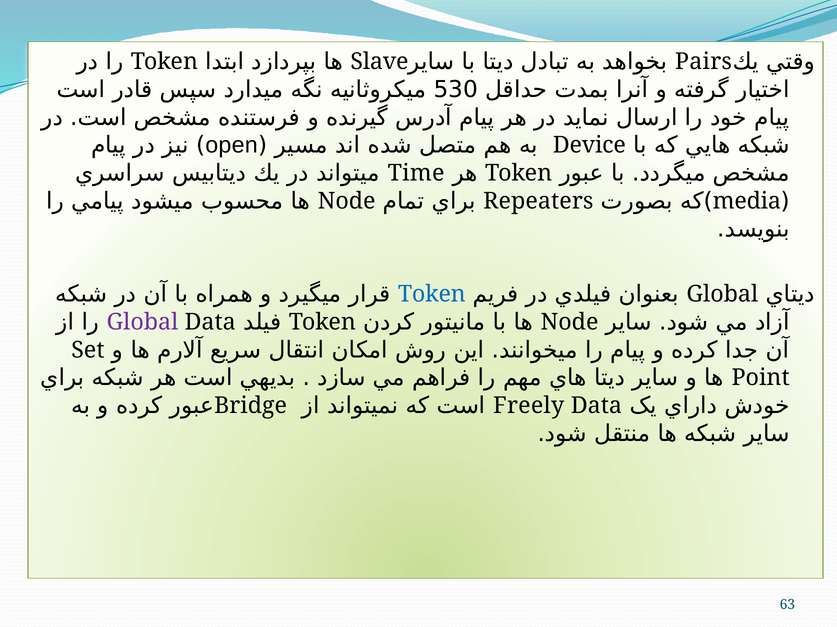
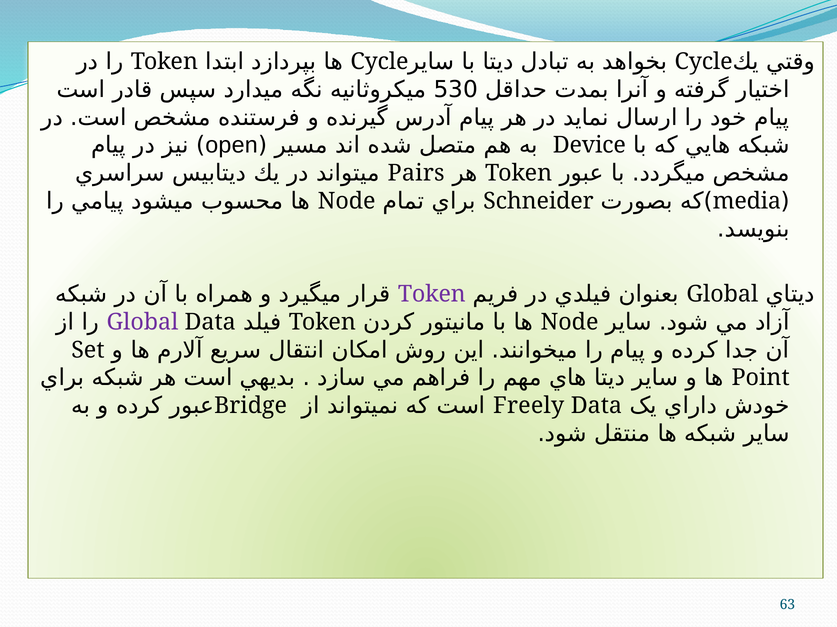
Slave: Slave -> Cycle (379, 62)
Pairs: Pairs -> Cycle (704, 62)
Time: Time -> Pairs (416, 173)
Repeaters: Repeaters -> Schneider (538, 201)
Token colour: blue -> purple (432, 294)
